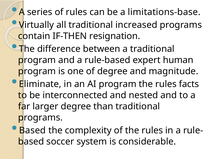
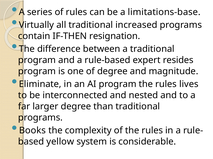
human: human -> resides (178, 60)
facts: facts -> lives (189, 84)
Based: Based -> Books (32, 131)
soccer: soccer -> yellow (60, 142)
